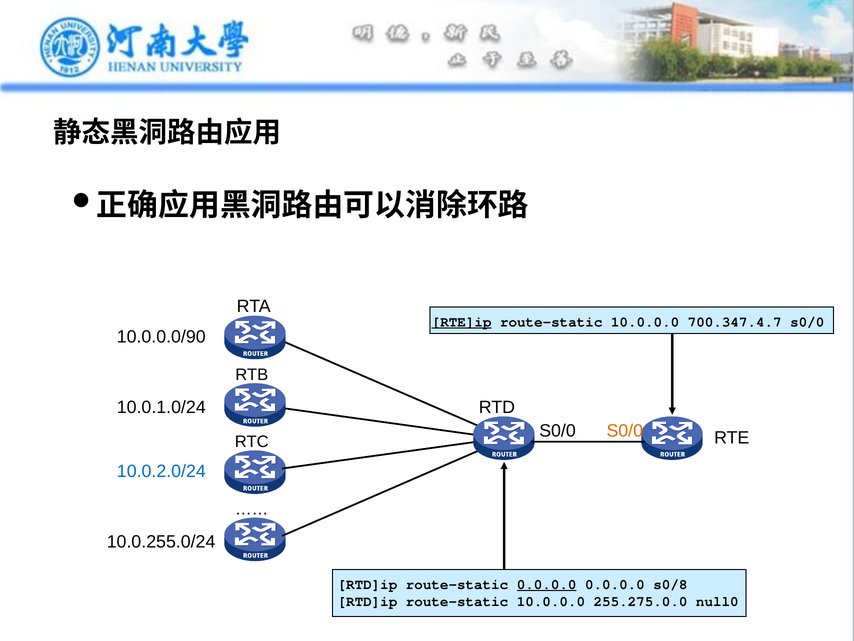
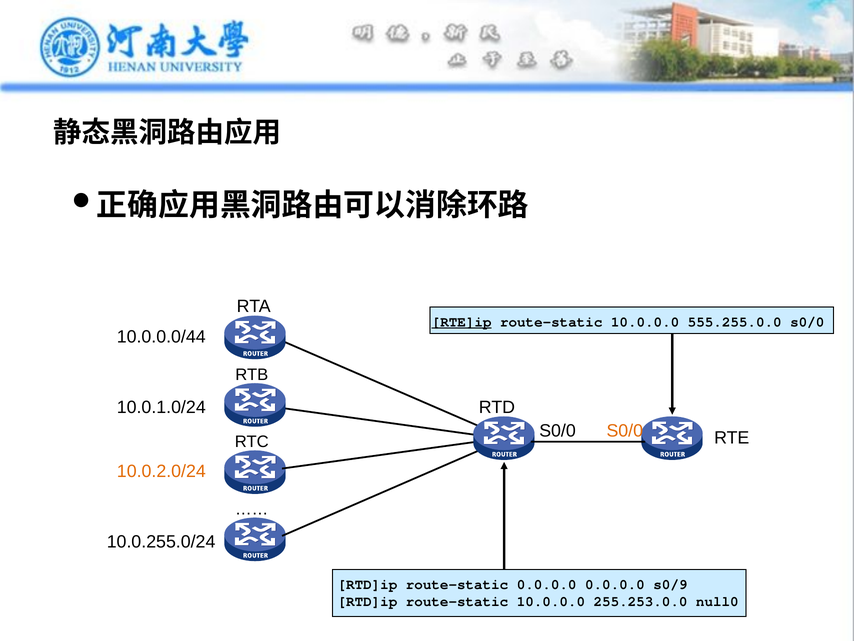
700.347.4.7: 700.347.4.7 -> 555.255.0.0 (735, 322)
10.0.0.0/90: 10.0.0.0/90 -> 10.0.0.0/44 (161, 336)
10.0.2.0/24 colour: blue -> orange (161, 471)
0.0.0.0 underline: present -> none (547, 584)
s0/8: s0/8 -> s0/9 (670, 584)
255.275.0.0: 255.275.0.0 -> 255.253.0.0 (641, 601)
